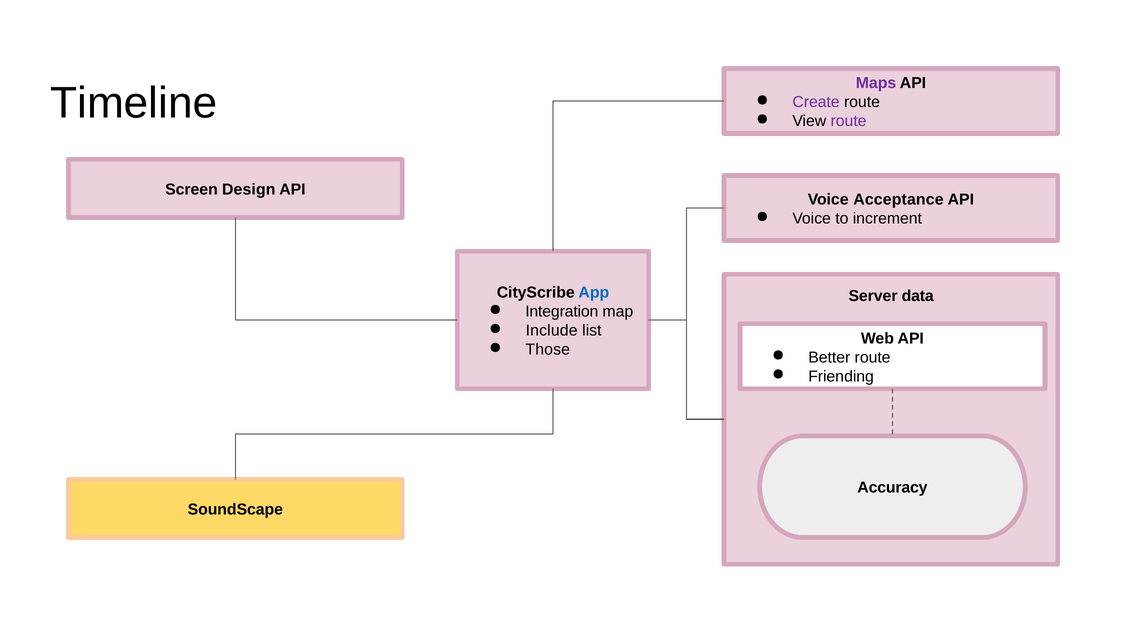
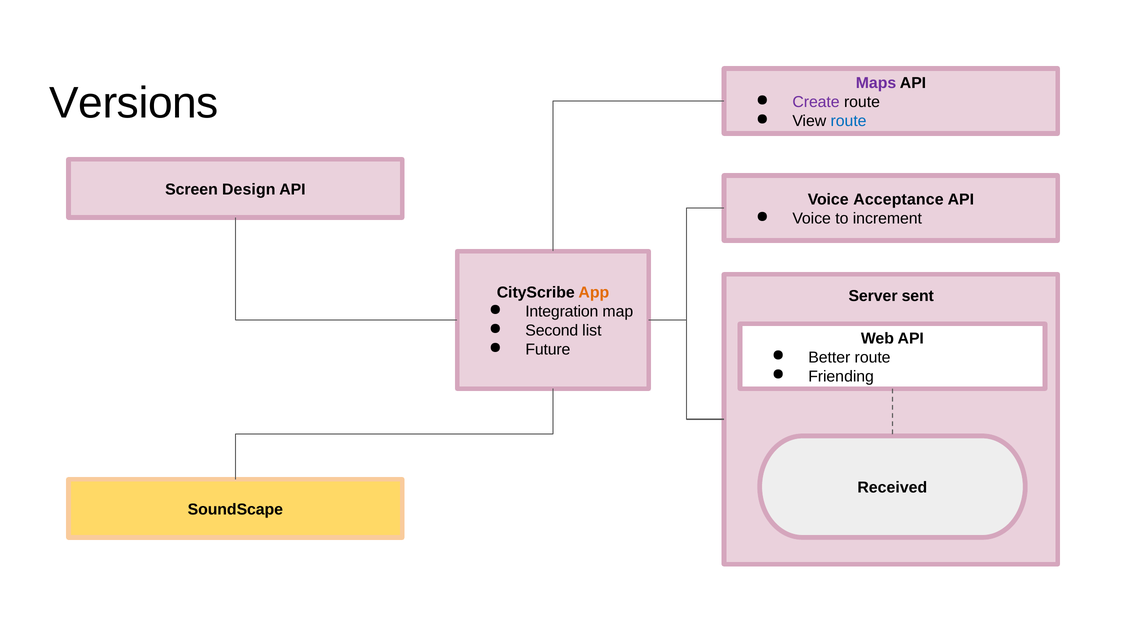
Timeline: Timeline -> Versions (134, 103)
route colour: purple -> blue (849, 121)
App colour: blue -> orange (594, 293)
data: data -> sent (918, 296)
Include: Include -> Second (552, 331)
Those: Those -> Future (548, 350)
Accuracy: Accuracy -> Received (892, 488)
